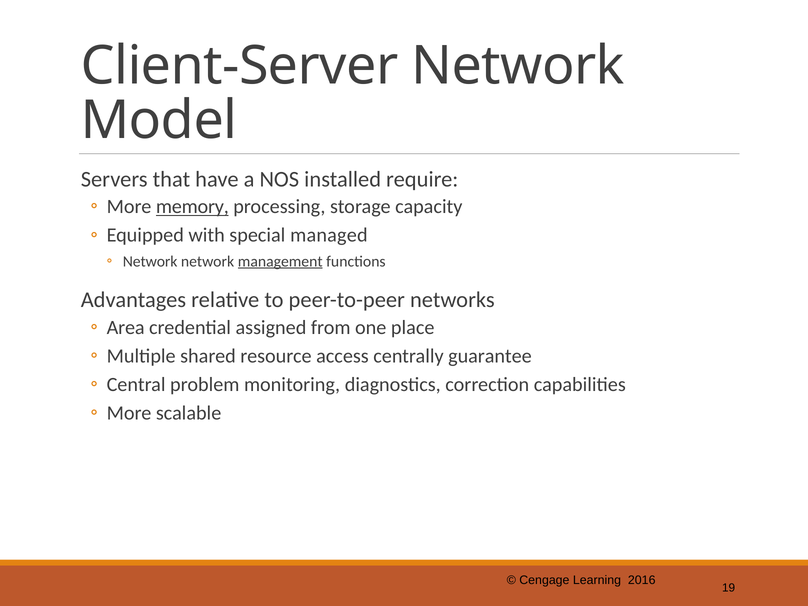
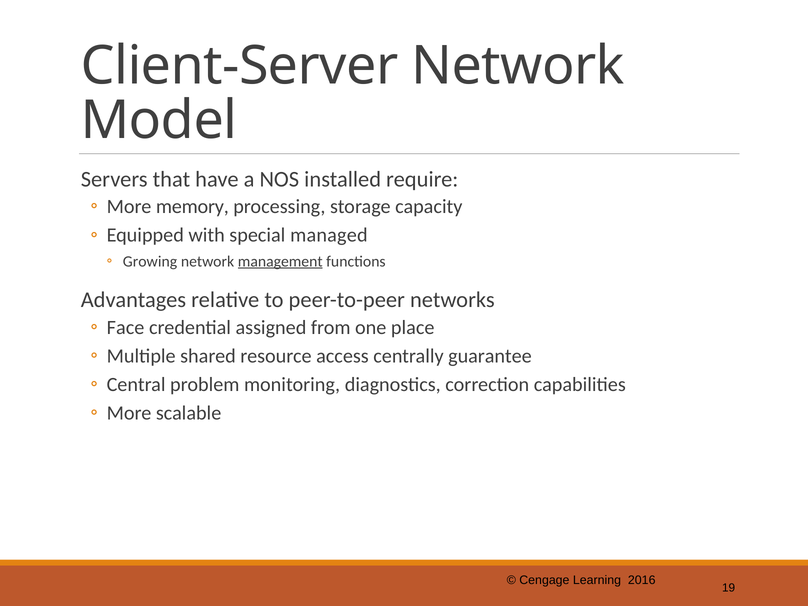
memory underline: present -> none (192, 207)
Network: Network -> Growing (150, 261)
Area: Area -> Face (126, 328)
